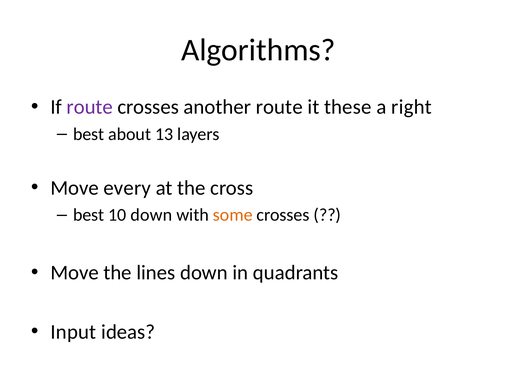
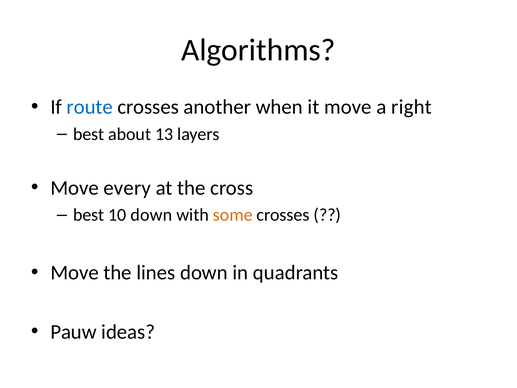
route colour: purple -> blue (90, 107)
another route: route -> when (279, 107)
it these: these -> move (348, 107)
Input: Input -> Pauw (74, 332)
